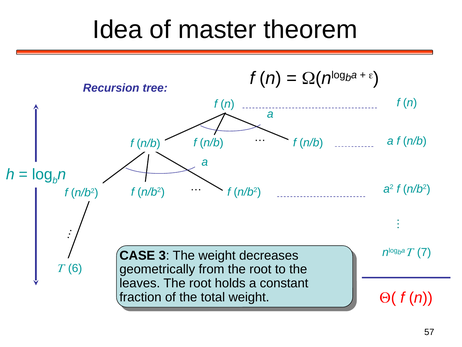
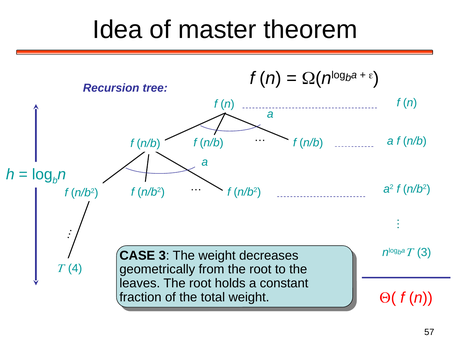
7: 7 -> 3 (424, 252)
6: 6 -> 4 (75, 268)
